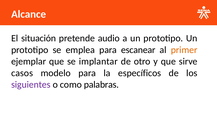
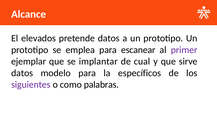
situación: situación -> elevados (39, 38)
pretende audio: audio -> datos (109, 38)
primer colour: orange -> purple (184, 50)
otro: otro -> cual (142, 61)
casos: casos -> datos (22, 73)
